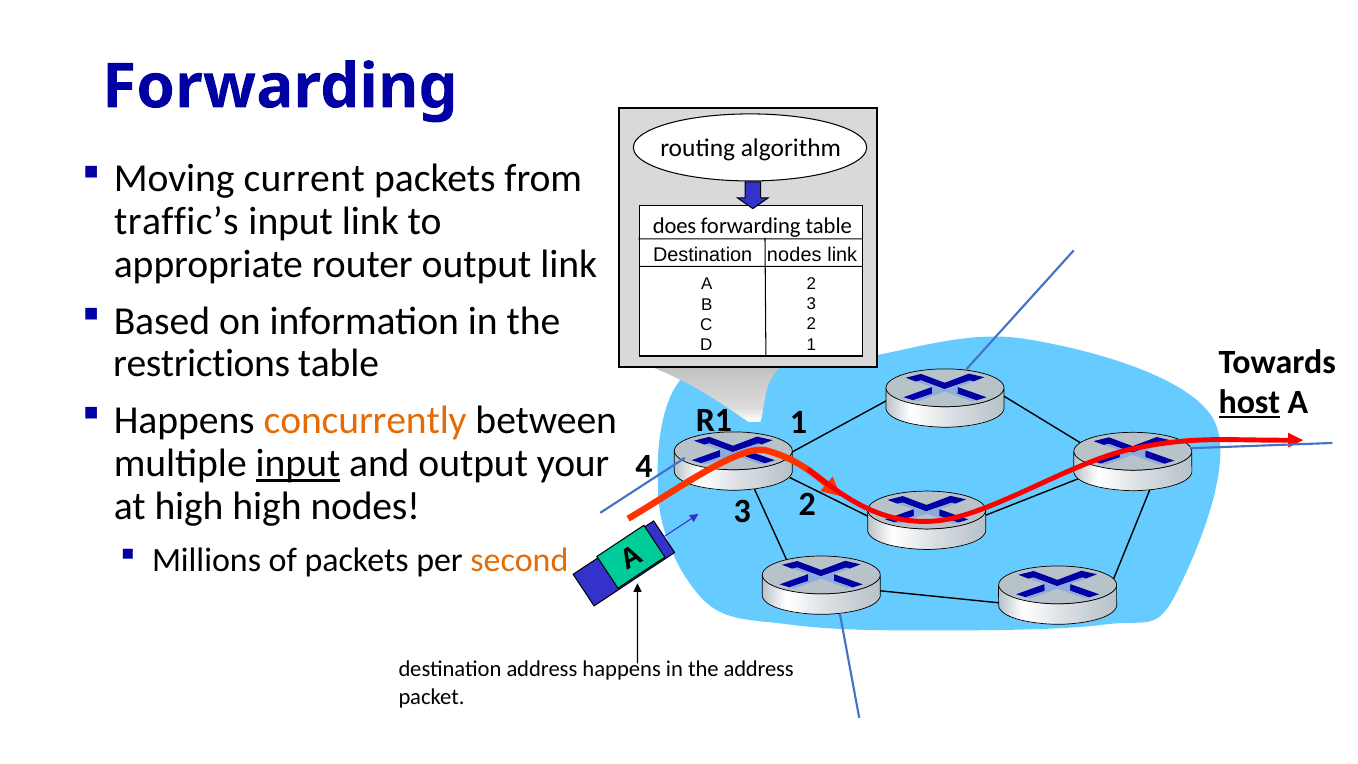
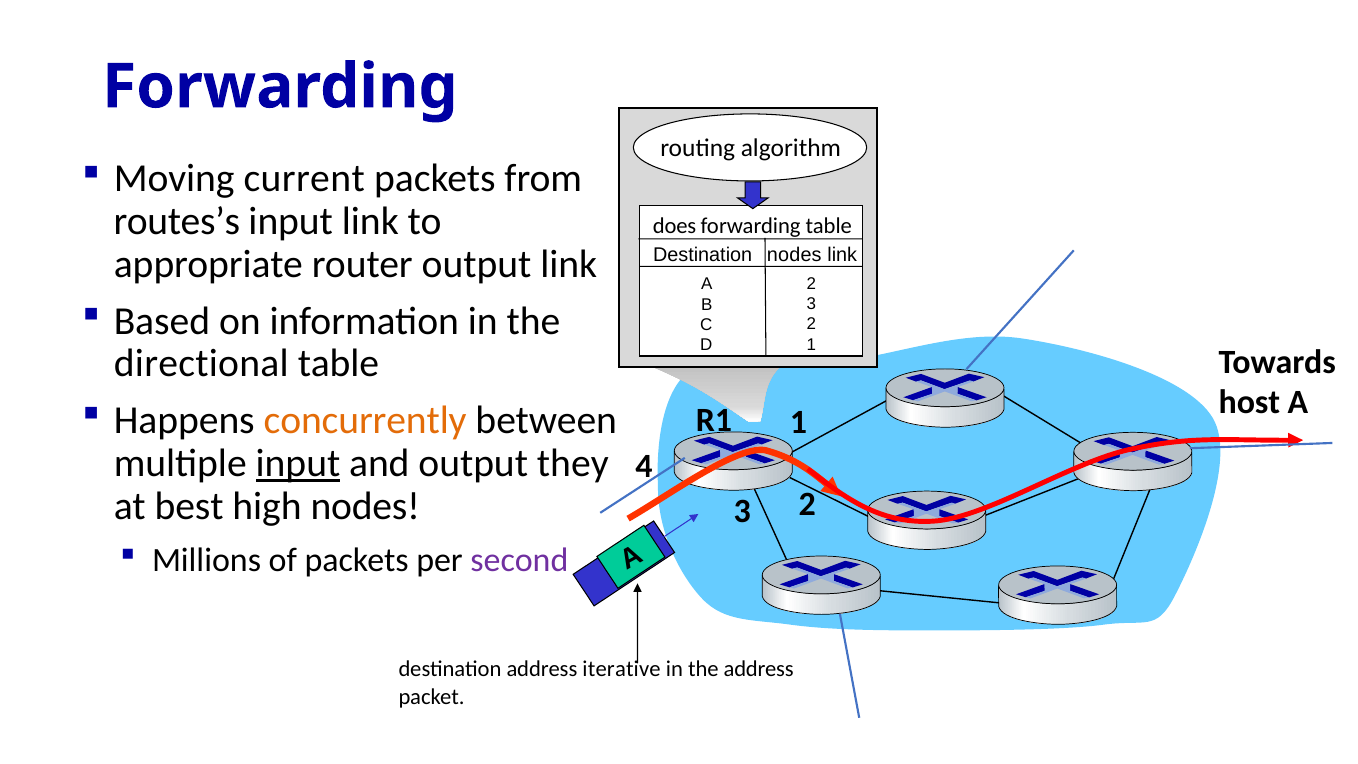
traffic’s: traffic’s -> routes’s (177, 221)
restrictions: restrictions -> directional (201, 364)
host underline: present -> none (1249, 403)
your: your -> they (573, 463)
at high: high -> best (189, 506)
second colour: orange -> purple (519, 560)
address happens: happens -> iterative (622, 669)
